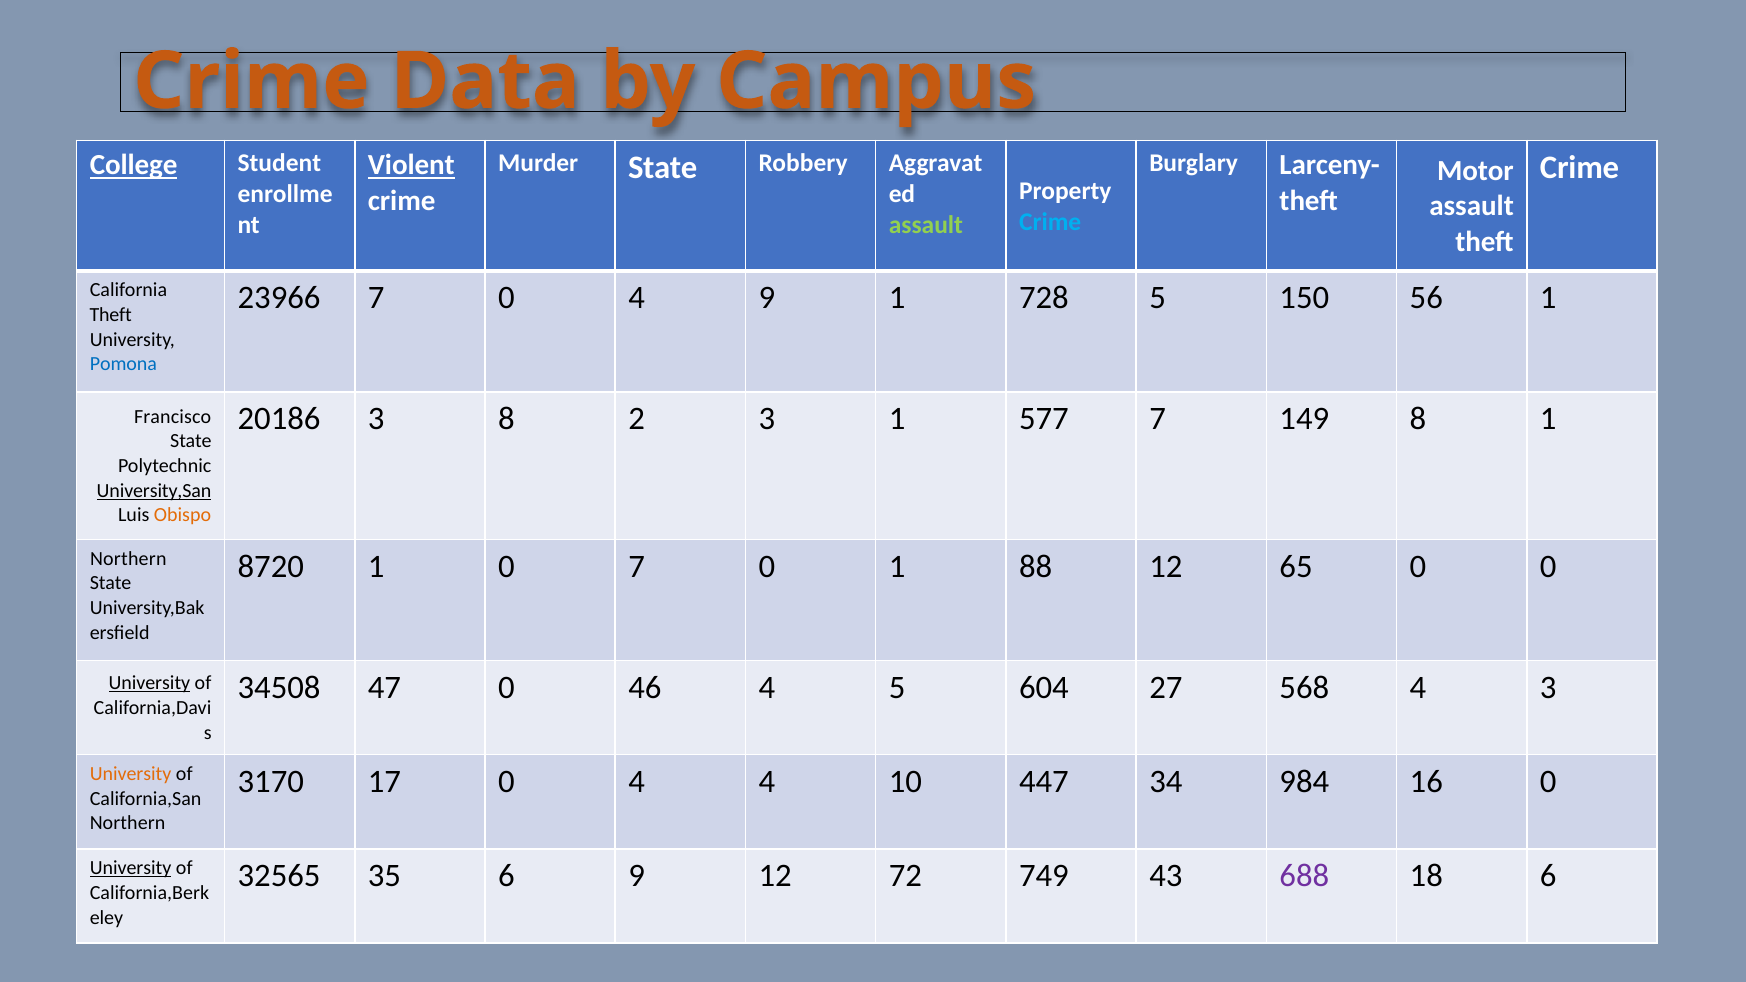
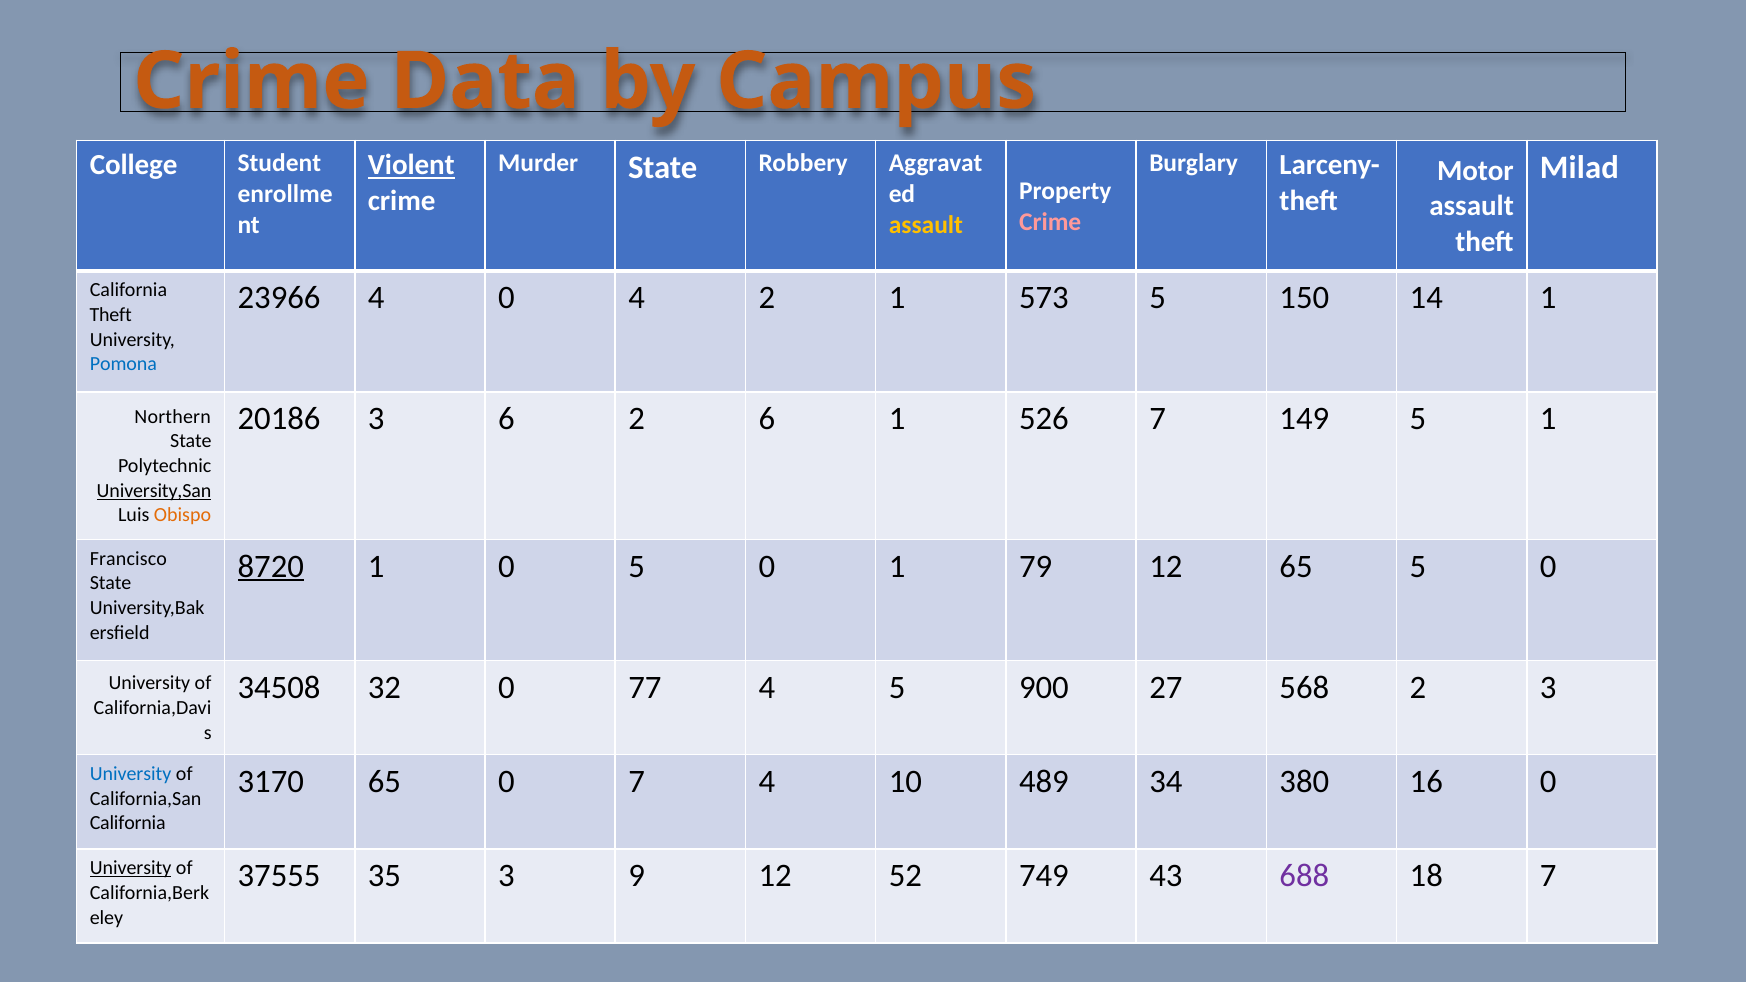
College underline: present -> none (134, 165)
Crime: Crime -> Milad (1579, 167)
Crime colour: light blue -> pink (1050, 222)
assault colour: light green -> yellow (926, 225)
23966 7: 7 -> 4 (376, 298)
4 9: 9 -> 2 (767, 298)
728: 728 -> 573 (1044, 298)
56: 56 -> 14 (1426, 298)
3 8: 8 -> 6 (506, 419)
2 3: 3 -> 6 (767, 419)
577: 577 -> 526 (1044, 419)
149 8: 8 -> 5 (1418, 419)
Francisco: Francisco -> Northern (173, 417)
Northern: Northern -> Francisco (128, 559)
8720 underline: none -> present (271, 566)
0 7: 7 -> 5 (637, 566)
88: 88 -> 79 (1036, 566)
65 0: 0 -> 5 (1418, 566)
47: 47 -> 32 (384, 687)
46: 46 -> 77 (645, 687)
604: 604 -> 900 (1044, 687)
568 4: 4 -> 2 (1418, 687)
University underline: present -> none (149, 683)
University colour: orange -> blue (131, 774)
3170 17: 17 -> 65 (384, 782)
4: 4 -> 7 (637, 782)
447: 447 -> 489 (1044, 782)
984: 984 -> 380 (1304, 782)
Northern: Northern -> California (128, 823)
32565: 32565 -> 37555 (279, 876)
35 6: 6 -> 3 (506, 876)
72: 72 -> 52 (905, 876)
18 6: 6 -> 7 (1548, 876)
